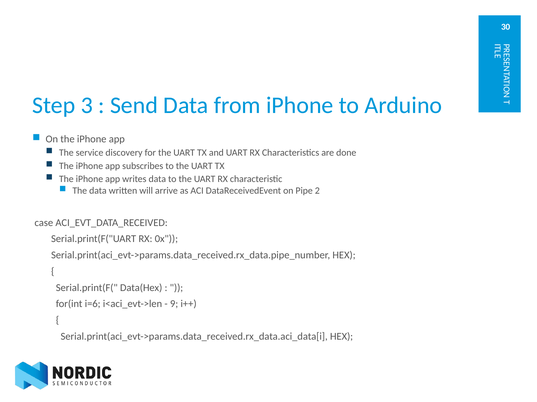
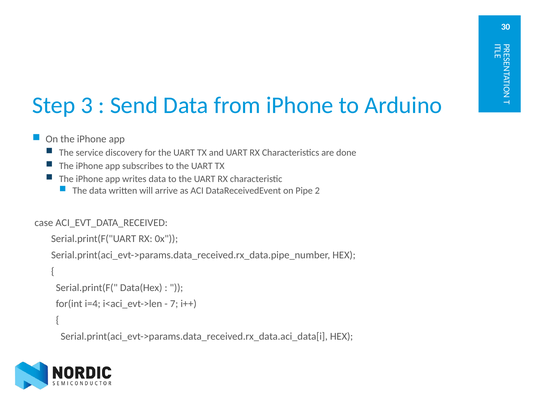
i=6: i=6 -> i=4 (93, 304)
9: 9 -> 7 (174, 304)
